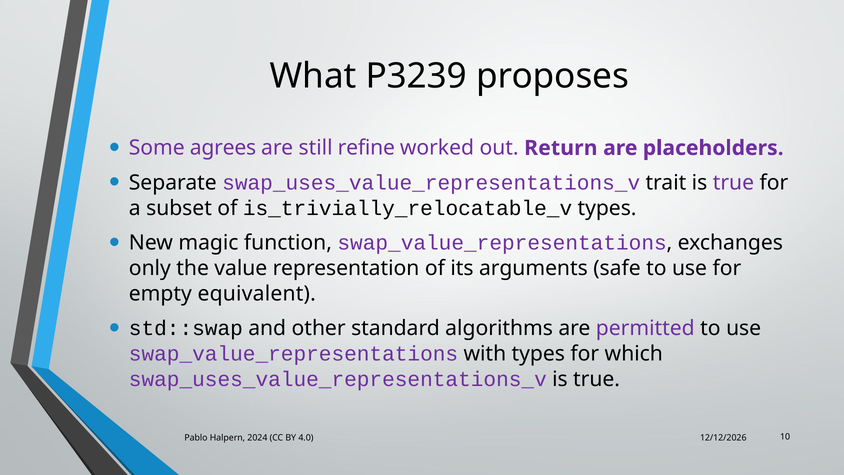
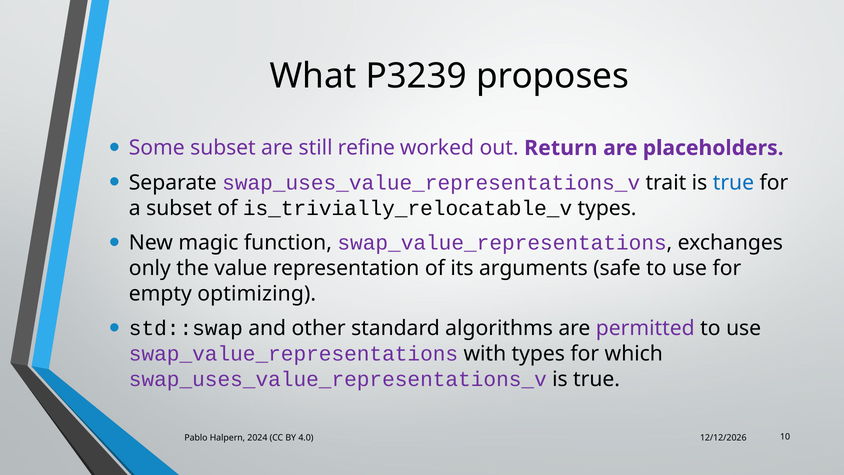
Some agrees: agrees -> subset (223, 148)
true colour: purple -> blue (733, 183)
equivalent: equivalent -> optimizing (257, 294)
